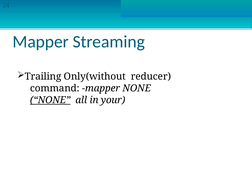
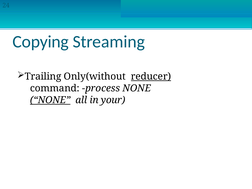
Mapper: Mapper -> Copying (41, 42)
reducer underline: none -> present (151, 76)
command mapper: mapper -> process (101, 88)
